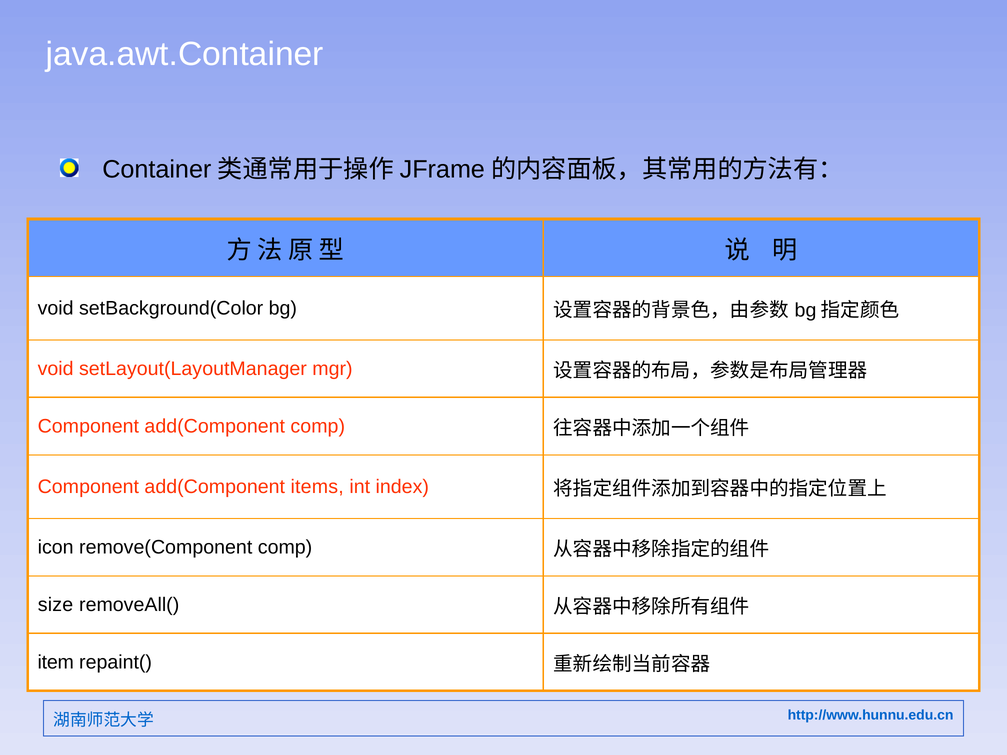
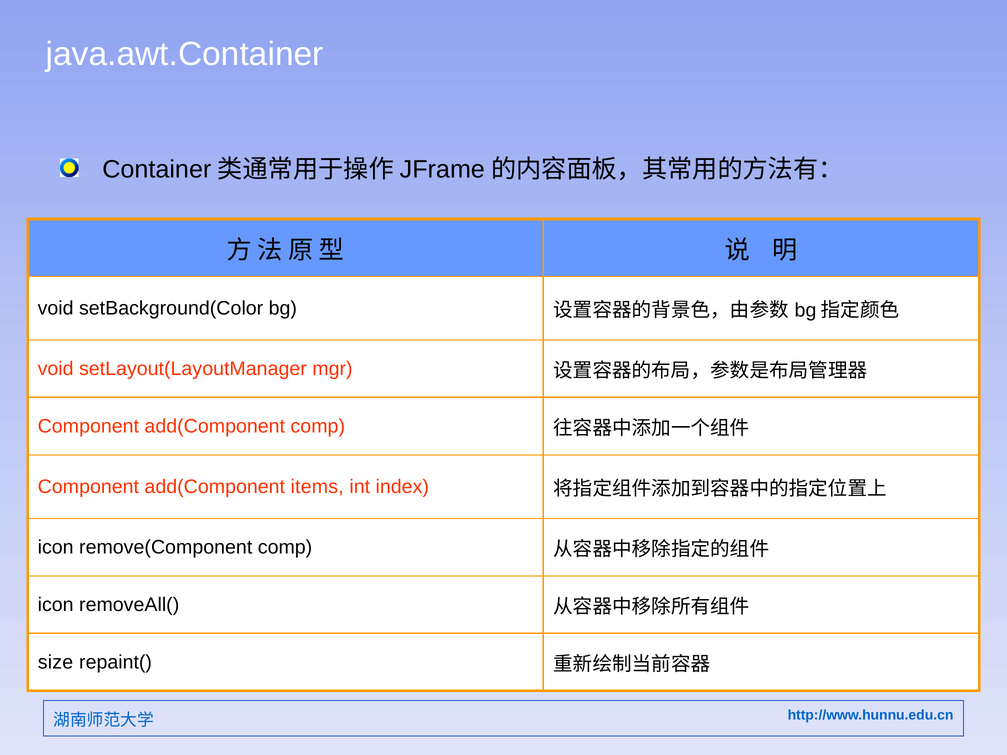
size: size -> icon (56, 605)
item: item -> size (56, 663)
